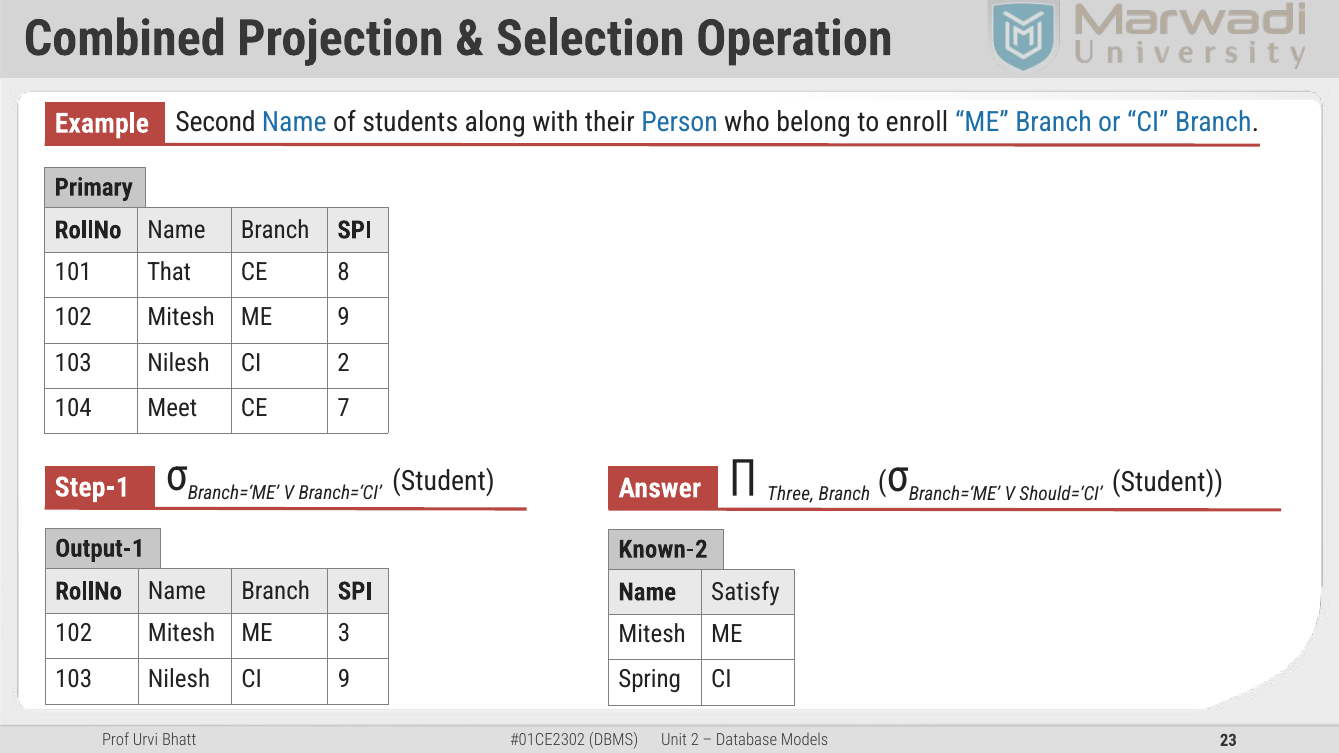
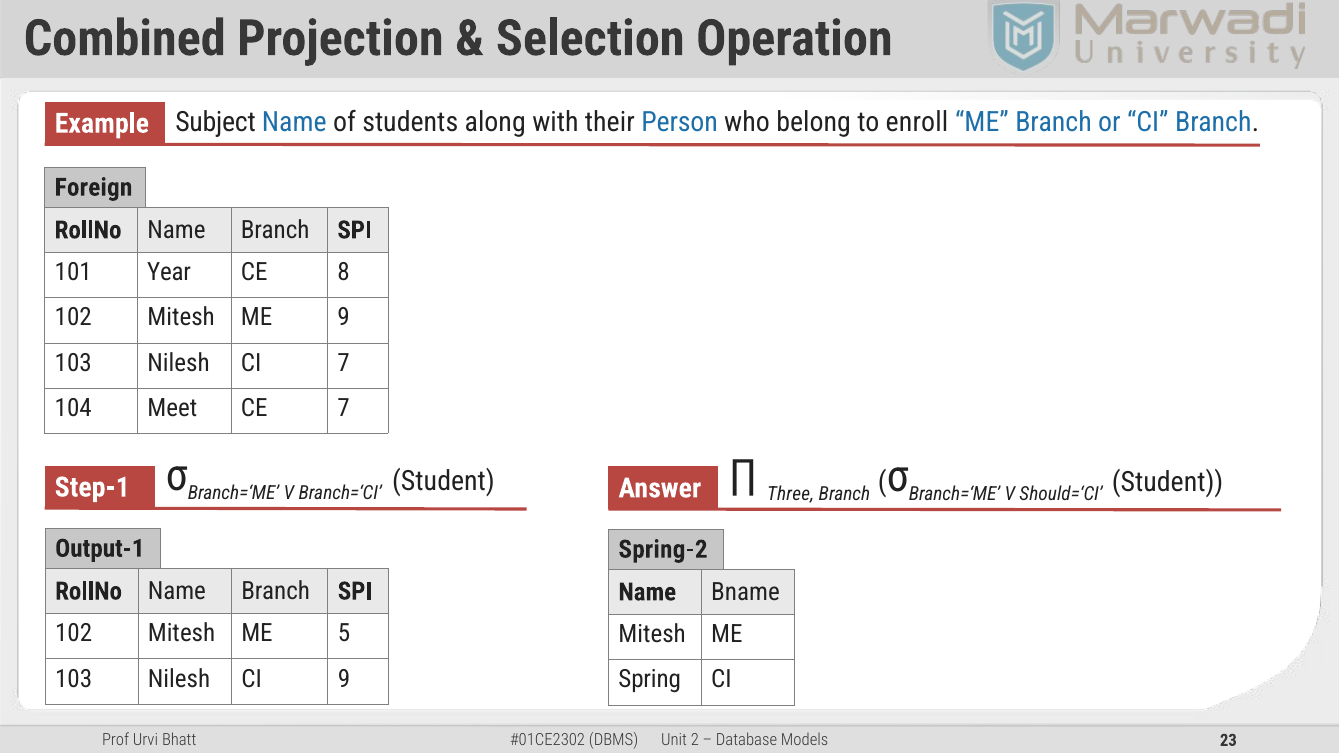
Second: Second -> Subject (216, 122)
Primary: Primary -> Foreign (94, 187)
That: That -> Year (169, 273)
CI 2: 2 -> 7 (344, 363)
Known-2: Known-2 -> Spring-2 (663, 549)
Satisfy: Satisfy -> Bname (745, 592)
3: 3 -> 5 (344, 634)
